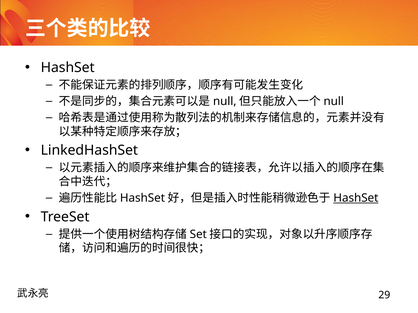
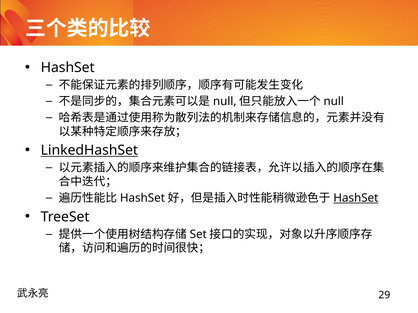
LinkedHashSet underline: none -> present (89, 151)
